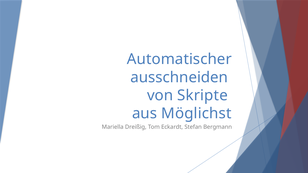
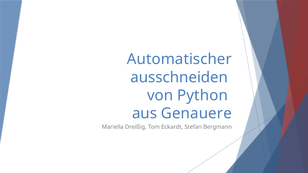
Skripte: Skripte -> Python (202, 96)
Möglichst: Möglichst -> Genauere (196, 114)
